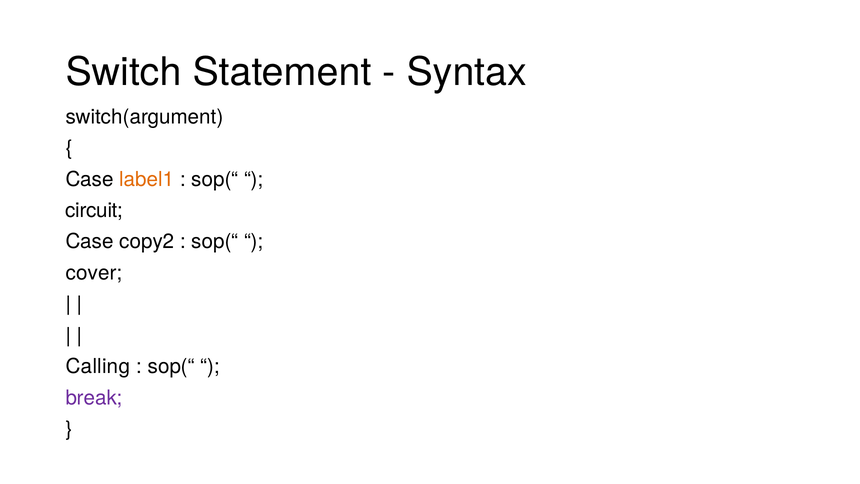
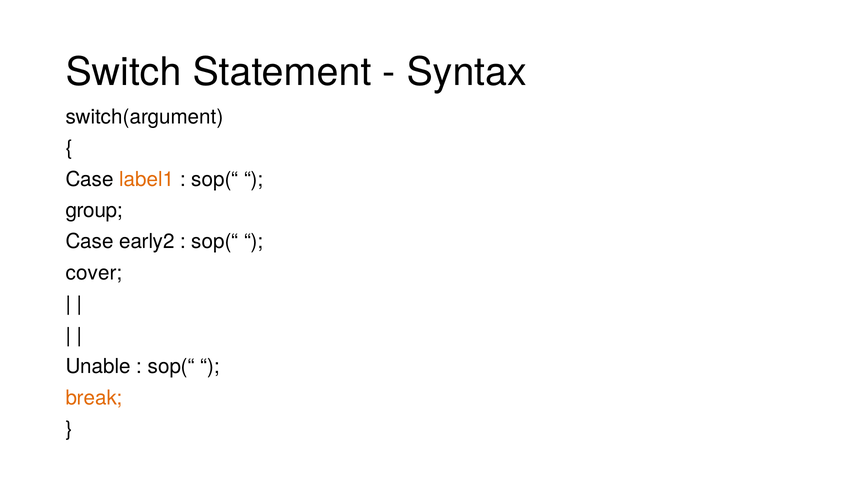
circuit: circuit -> group (94, 210)
copy2: copy2 -> early2 (147, 242)
Calling: Calling -> Unable (98, 366)
break colour: purple -> orange (94, 398)
